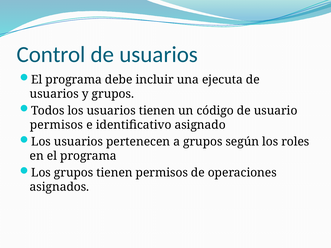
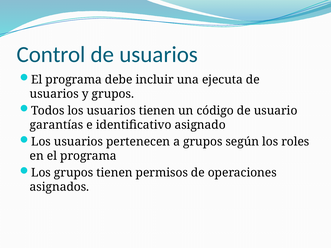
permisos: permisos -> garantías (56, 125)
